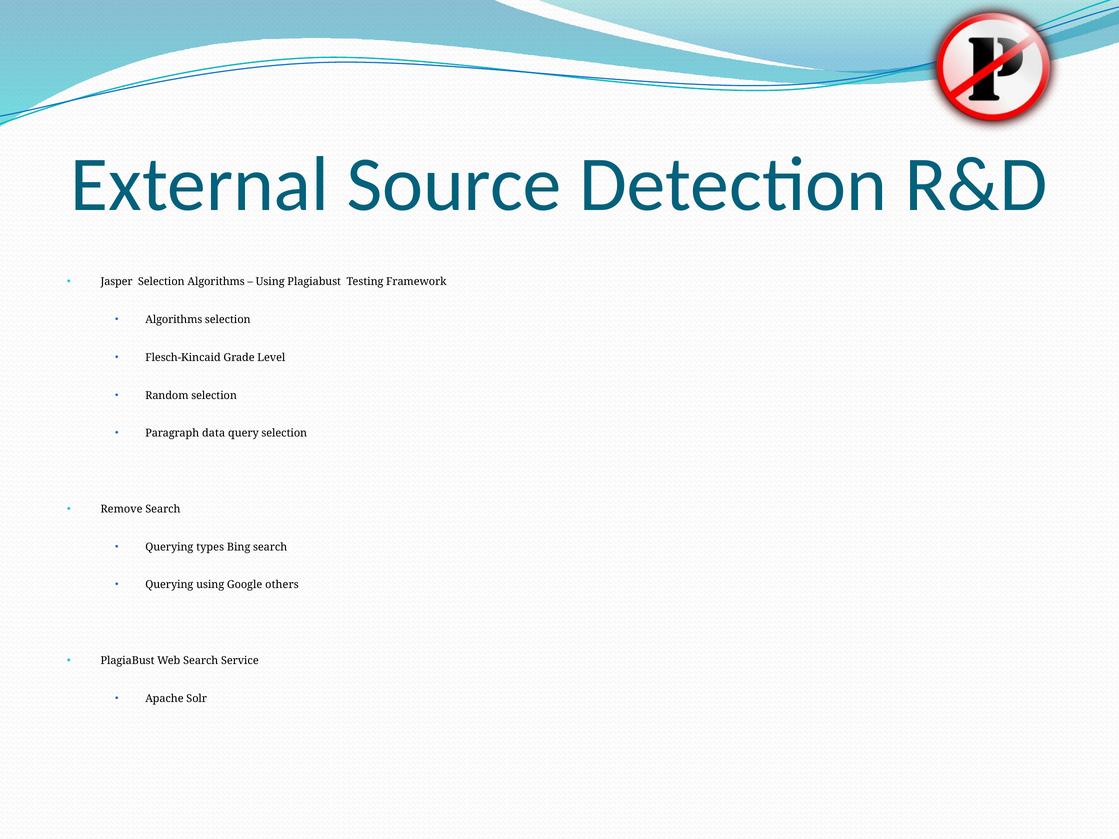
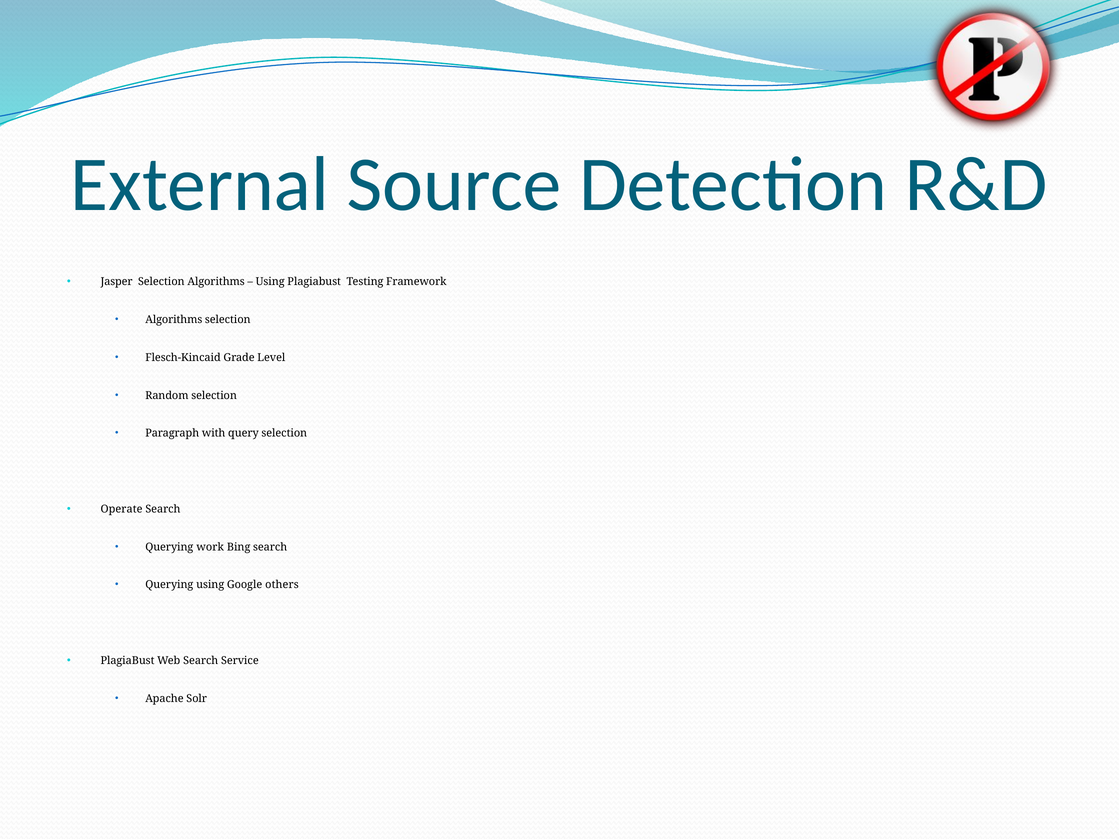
data: data -> with (214, 433)
Remove: Remove -> Operate (122, 509)
types: types -> work (210, 547)
